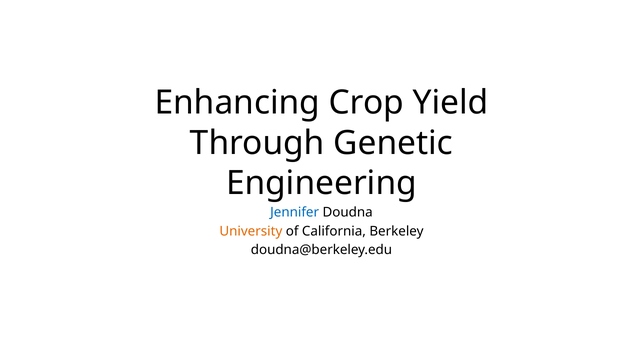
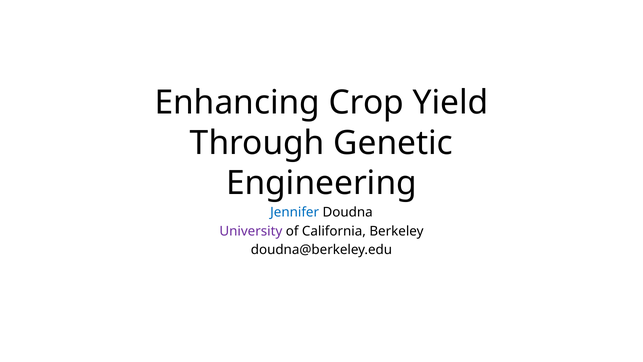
University colour: orange -> purple (251, 231)
